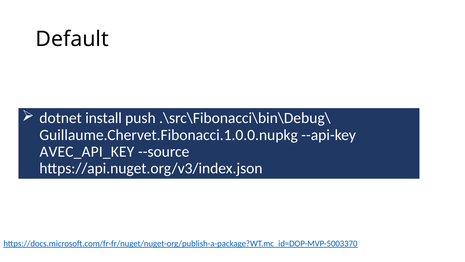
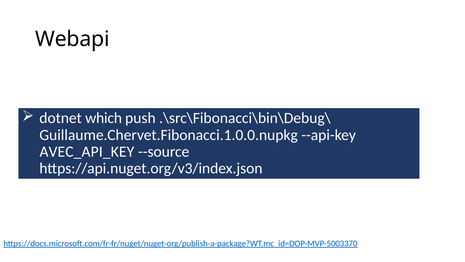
Default: Default -> Webapi (72, 39)
install: install -> which (104, 118)
